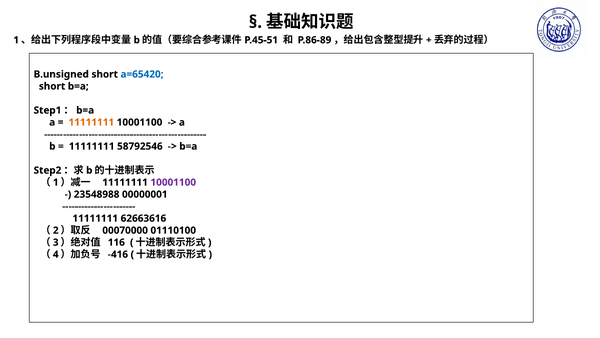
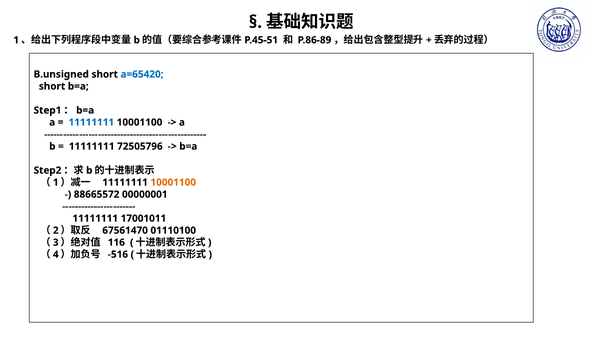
11111111 colour: orange -> blue (91, 122)
58792546: 58792546 -> 72505796 (140, 146)
10001100 colour: purple -> orange (173, 182)
23548988: 23548988 -> 88665572 (97, 194)
62663616: 62663616 -> 17001011 (143, 218)
00070000: 00070000 -> 67561470 (125, 230)
-416: -416 -> -516 (118, 254)
